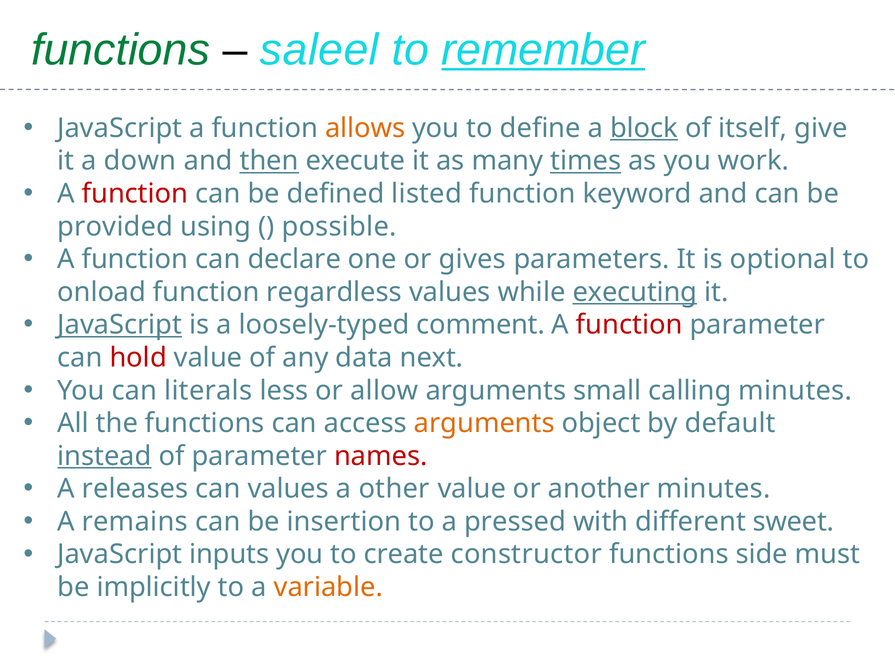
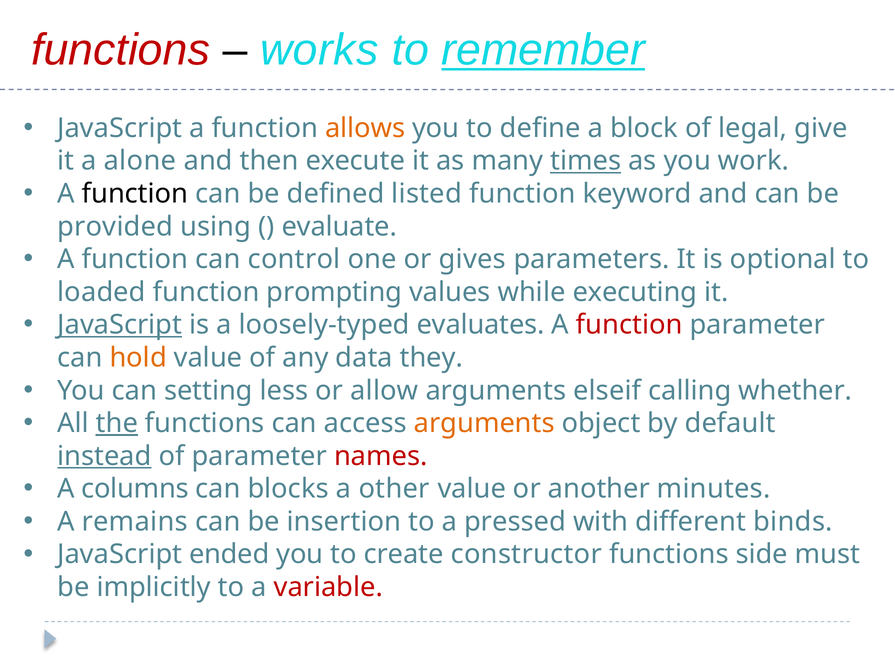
functions colour: green -> red (121, 50)
saleel: saleel -> works (319, 50)
block underline: present -> none (644, 128)
itself: itself -> legal (753, 128)
down: down -> alone (140, 161)
then underline: present -> none (269, 161)
function colour: red -> black (135, 194)
possible: possible -> evaluate (339, 227)
declare: declare -> control (294, 259)
onload: onload -> loaded (102, 292)
regardless: regardless -> prompting (334, 292)
executing underline: present -> none (635, 292)
comment: comment -> evaluates (481, 325)
hold colour: red -> orange (138, 358)
next: next -> they (431, 358)
literals: literals -> setting (208, 391)
small: small -> elseif (607, 391)
calling minutes: minutes -> whether (795, 391)
the underline: none -> present (117, 423)
releases: releases -> columns (135, 489)
can values: values -> blocks (288, 489)
sweet: sweet -> binds (793, 522)
inputs: inputs -> ended (229, 555)
variable colour: orange -> red (328, 587)
